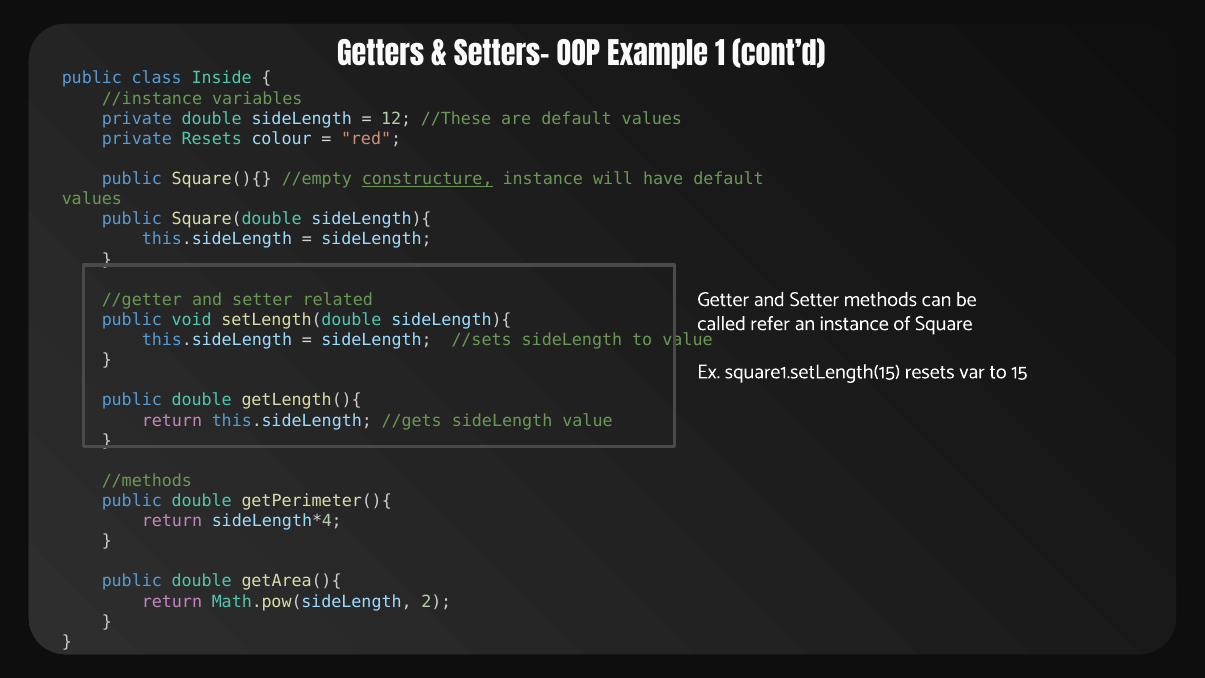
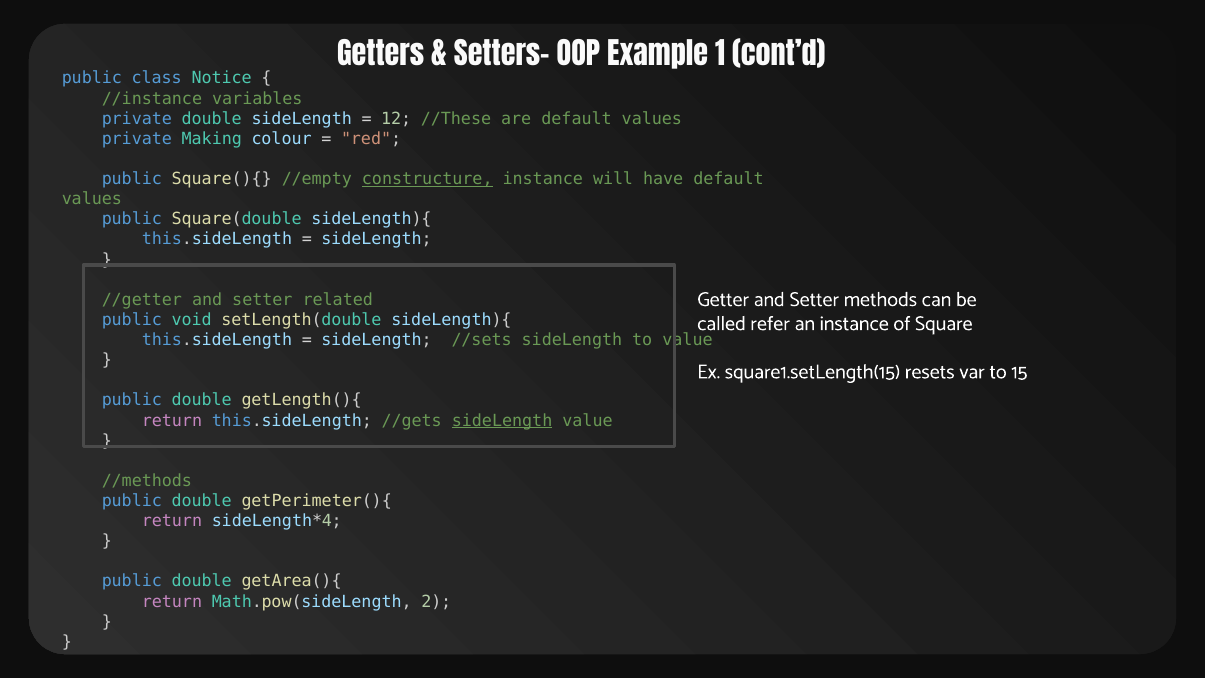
Inside: Inside -> Notice (222, 78)
private Resets: Resets -> Making (212, 139)
sideLength underline: none -> present (502, 420)
